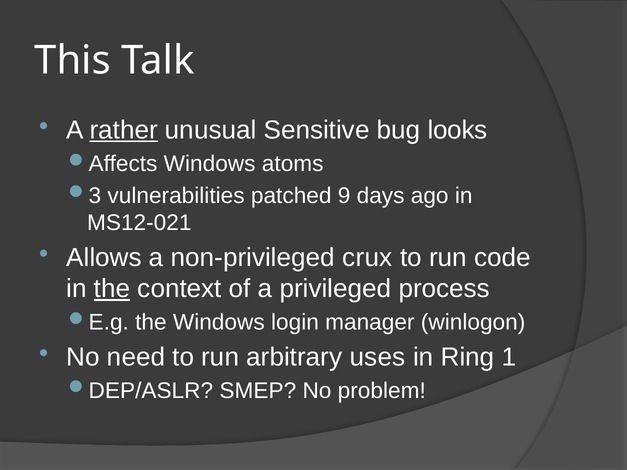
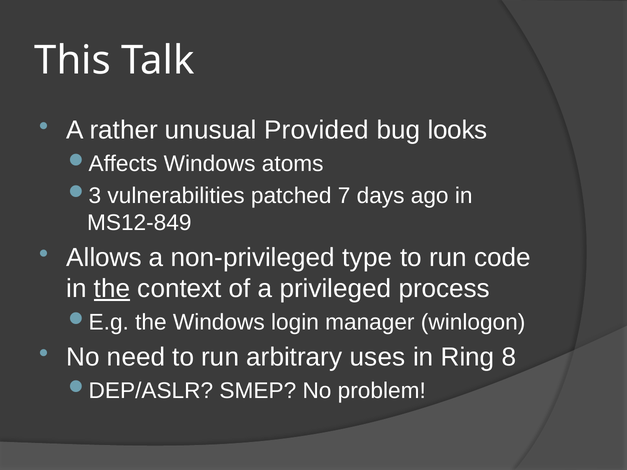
rather underline: present -> none (124, 130)
Sensitive: Sensitive -> Provided (317, 130)
9: 9 -> 7 (344, 196)
MS12-021: MS12-021 -> MS12-849 (139, 223)
crux: crux -> type (367, 258)
1: 1 -> 8 (509, 357)
